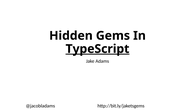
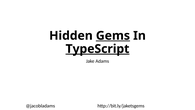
Gems underline: none -> present (113, 36)
